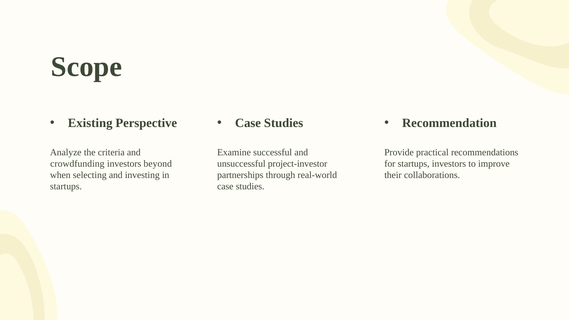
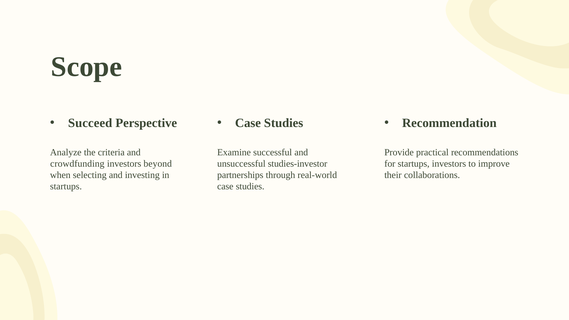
Existing: Existing -> Succeed (90, 123)
project-investor: project-investor -> studies-investor (298, 164)
